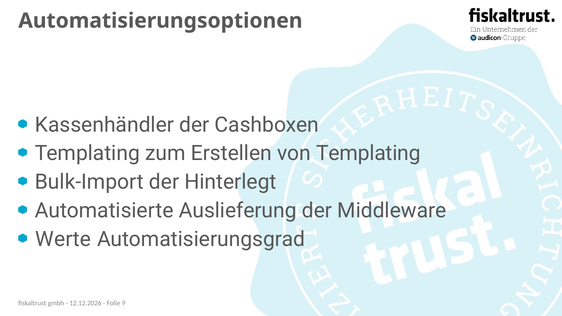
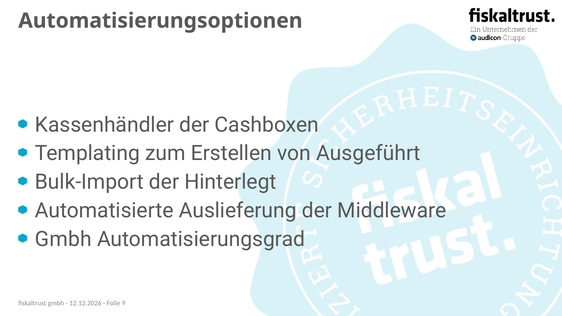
von Templating: Templating -> Ausgeführt (368, 153)
Werte: Werte -> Gmbh (63, 239)
